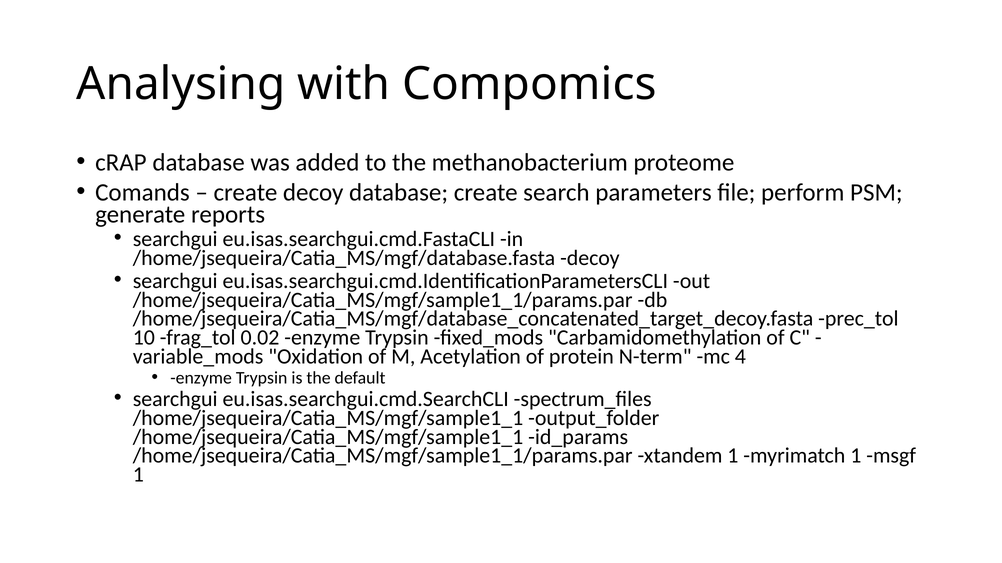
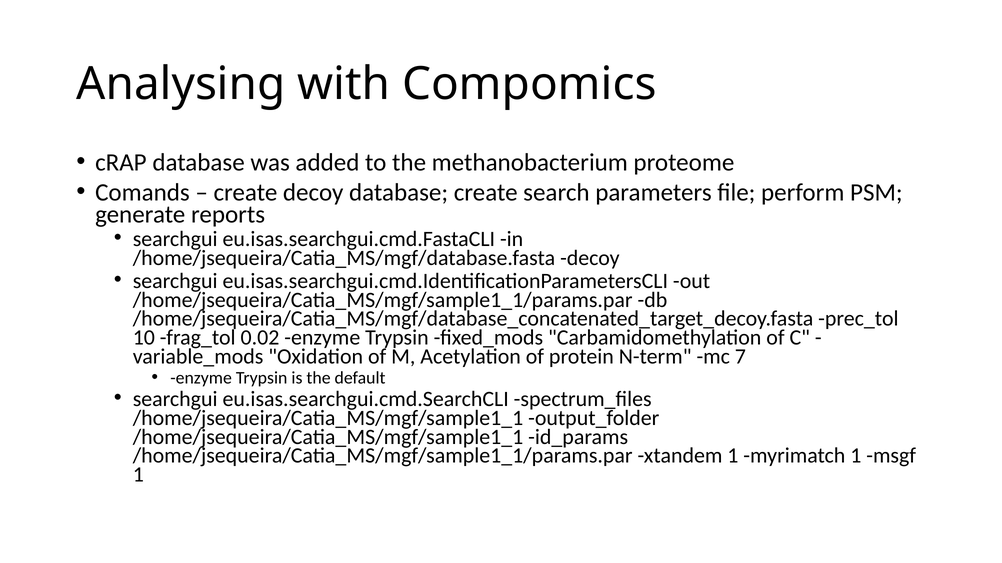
4: 4 -> 7 (740, 357)
